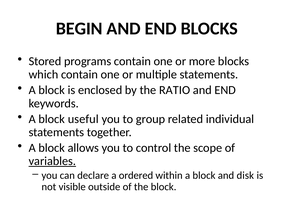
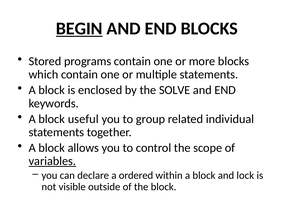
BEGIN underline: none -> present (79, 28)
RATIO: RATIO -> SOLVE (175, 90)
disk: disk -> lock (245, 175)
